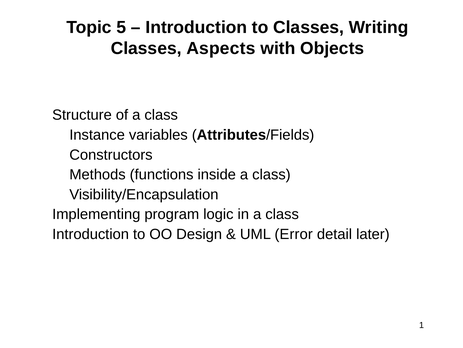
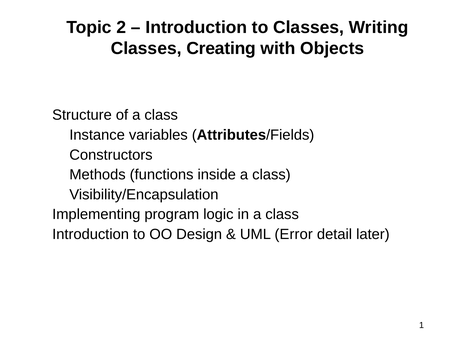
5: 5 -> 2 (121, 27)
Aspects: Aspects -> Creating (221, 48)
